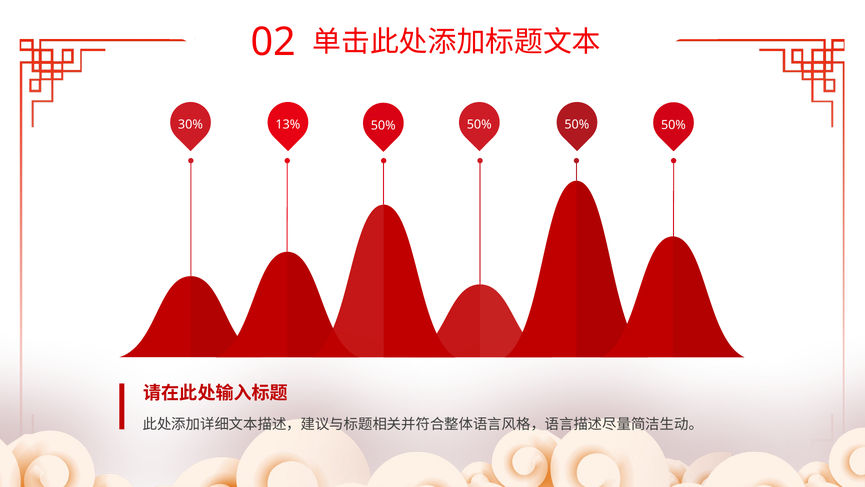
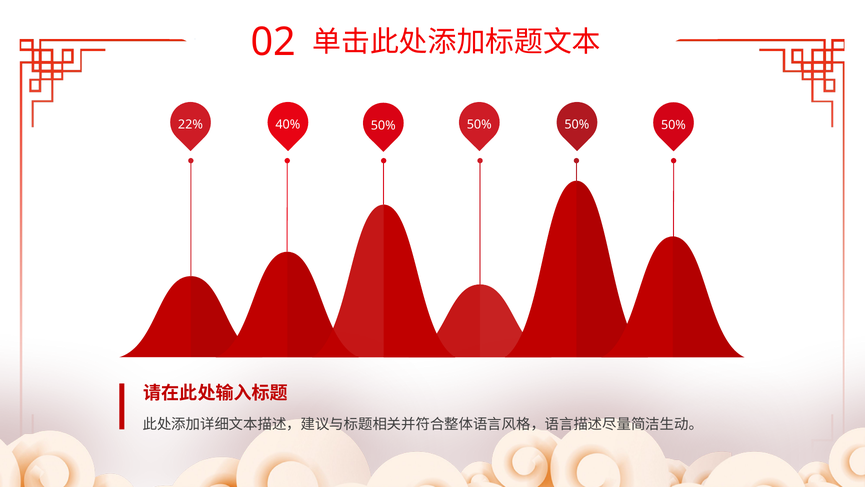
30%: 30% -> 22% (190, 125)
13%: 13% -> 40% (288, 125)
